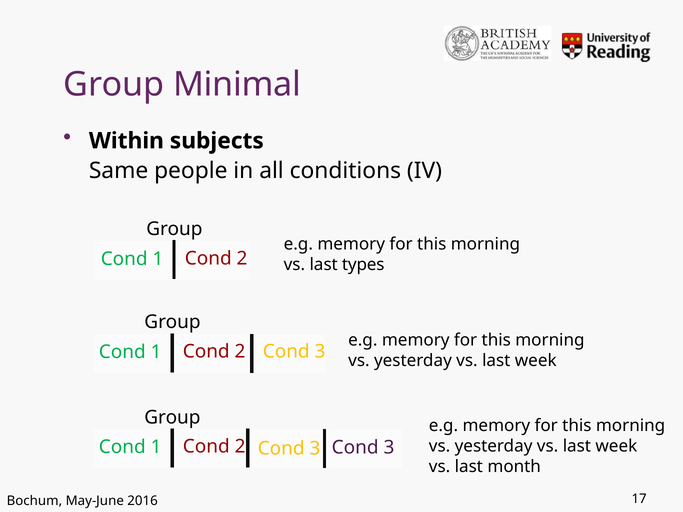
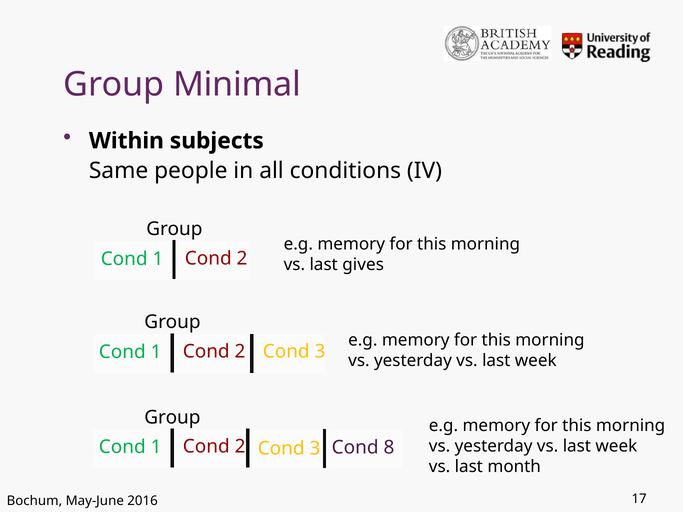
types: types -> gives (363, 265)
3 Cond 3: 3 -> 8 (389, 448)
